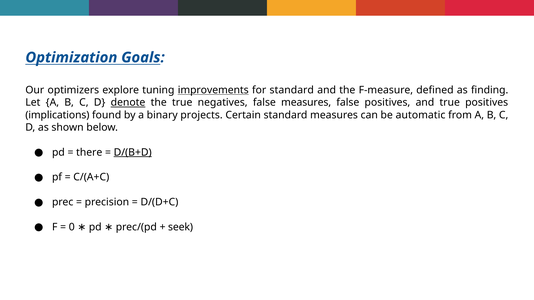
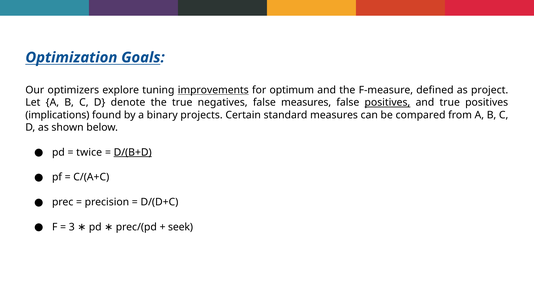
for standard: standard -> optimum (292, 90)
finding: finding -> project (490, 90)
denote underline: present -> none (128, 103)
positives underline: none -> present (387, 103)
automatic: automatic -> compared (421, 115)
there: there -> twice (89, 153)
0: 0 -> 3 (72, 227)
